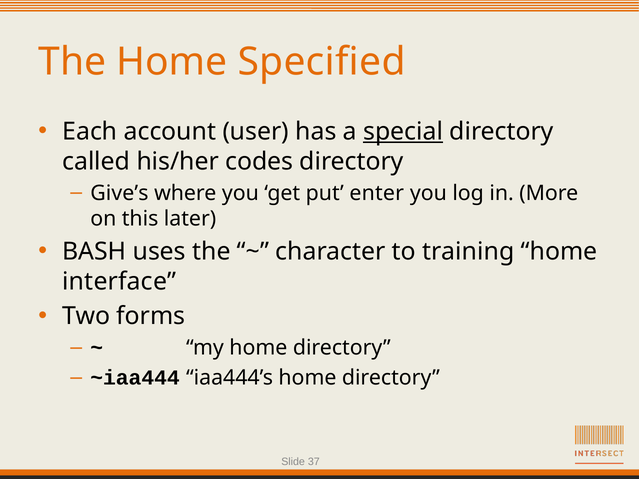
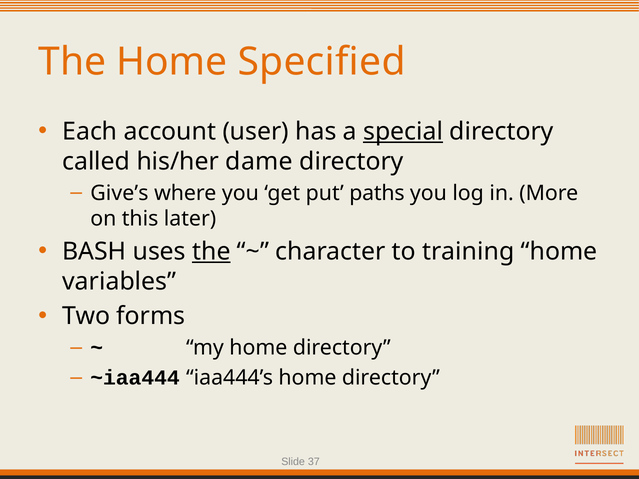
codes: codes -> dame (259, 162)
enter: enter -> paths (377, 193)
the underline: none -> present (211, 252)
interface: interface -> variables (119, 282)
